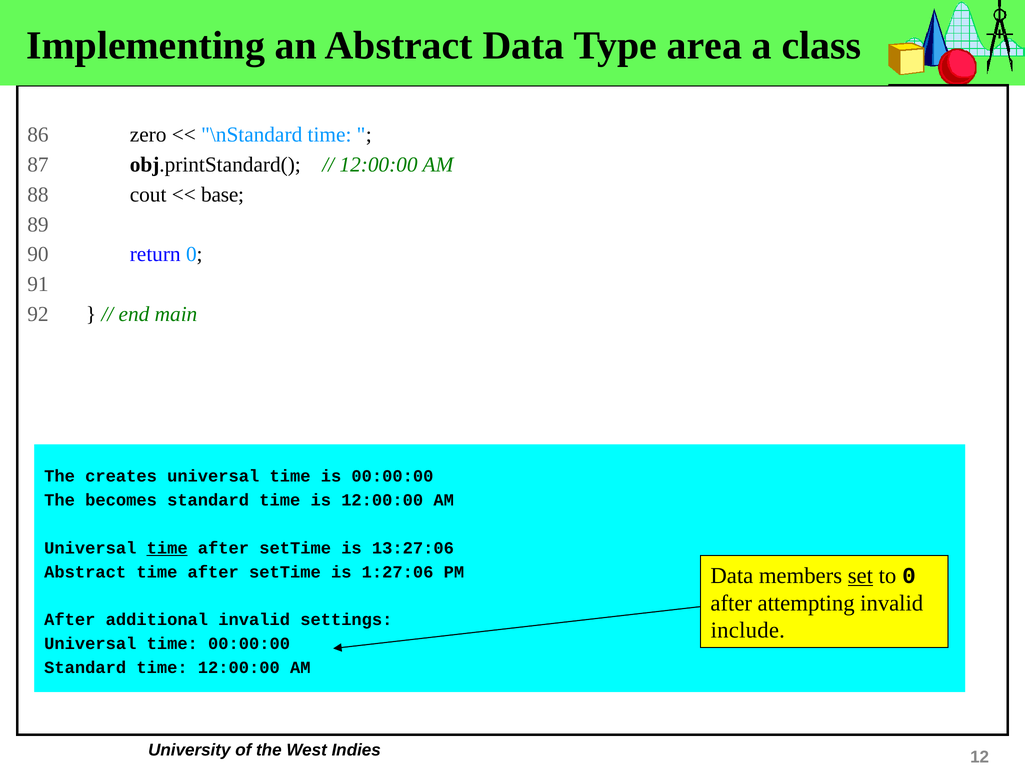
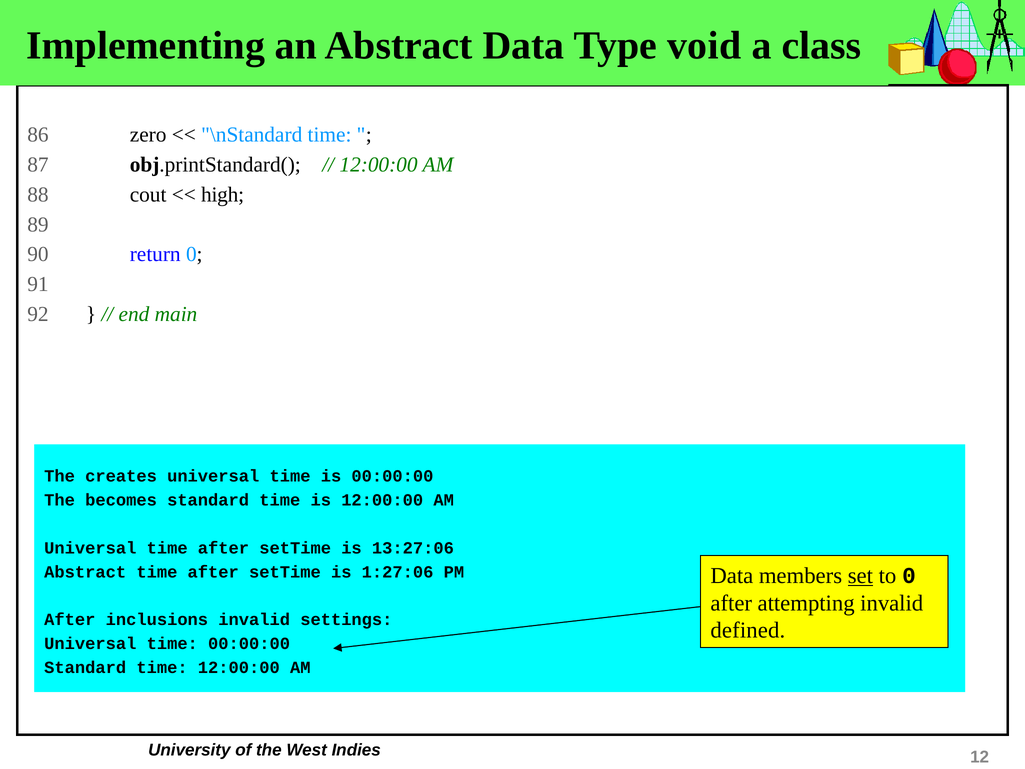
area: area -> void (704, 45)
base: base -> high (223, 195)
time underline: present -> none (167, 548)
additional: additional -> inclusions (157, 620)
include: include -> defined (748, 630)
